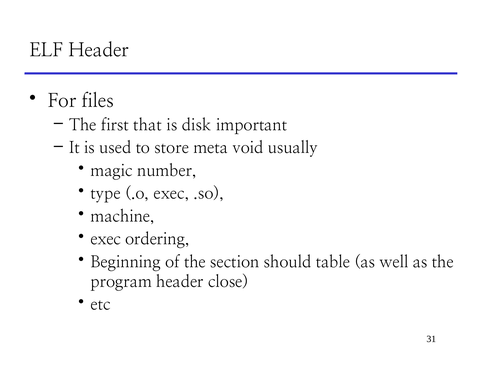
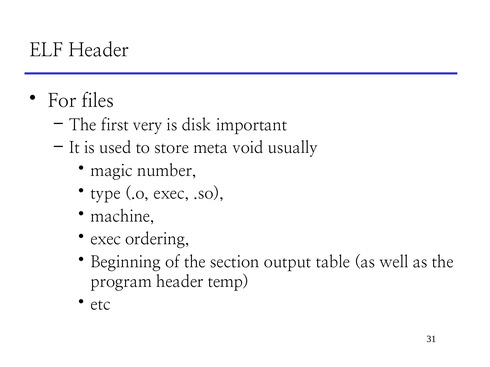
that: that -> very (148, 125)
should: should -> output (288, 262)
close: close -> temp (228, 282)
